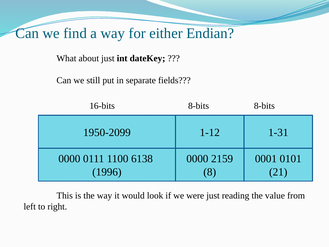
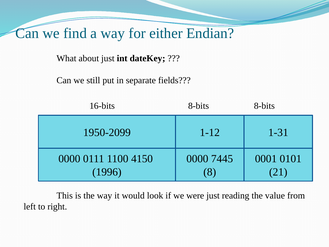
6138: 6138 -> 4150 (142, 159)
2159: 2159 -> 7445 (222, 159)
